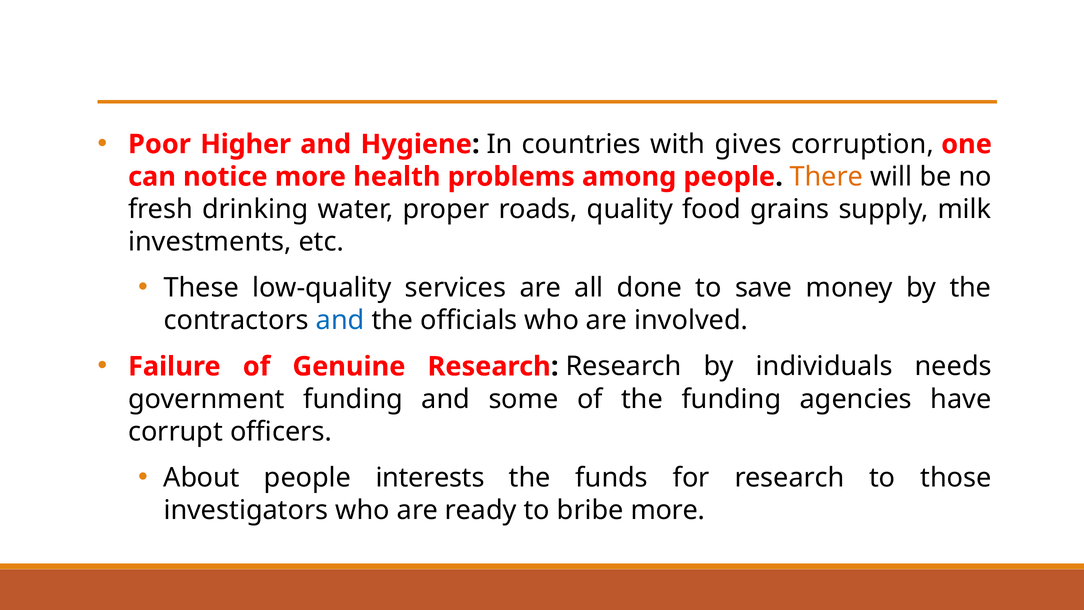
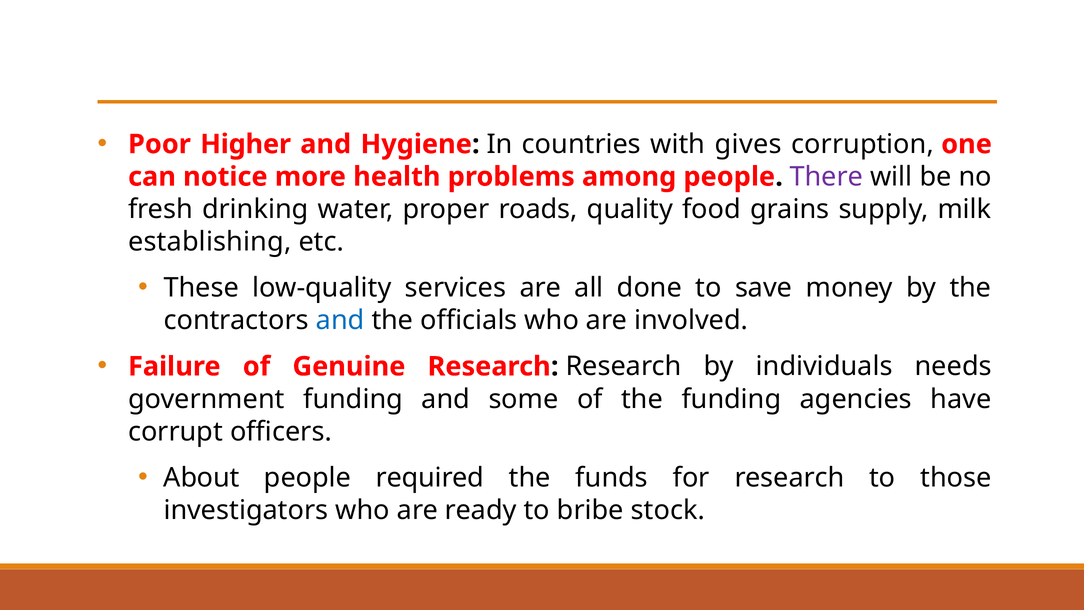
There colour: orange -> purple (826, 177)
investments: investments -> establishing (210, 242)
interests: interests -> required (430, 477)
bribe more: more -> stock (668, 510)
